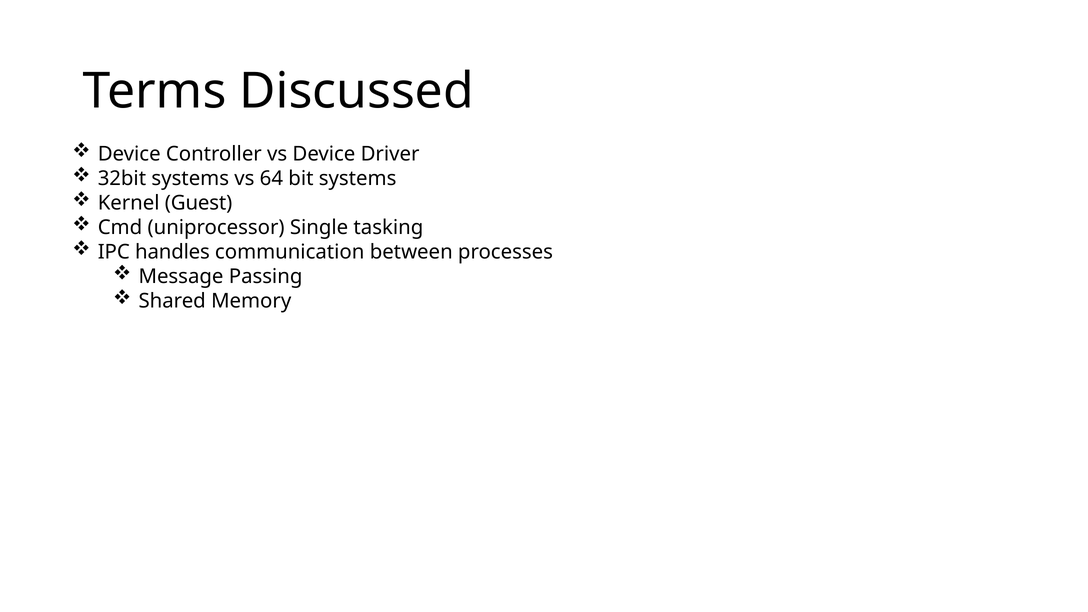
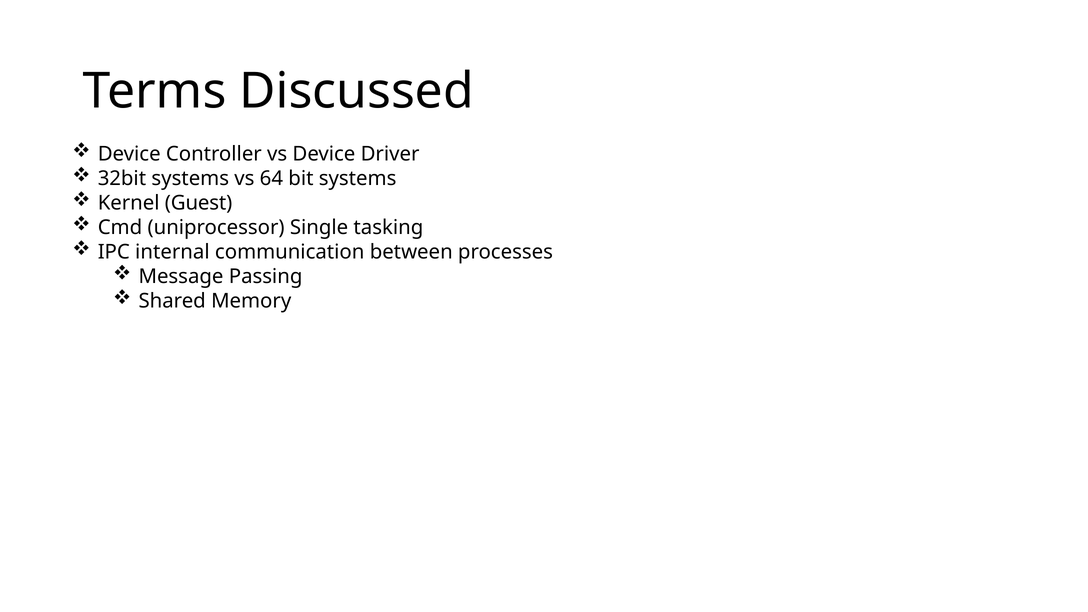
handles: handles -> internal (172, 252)
